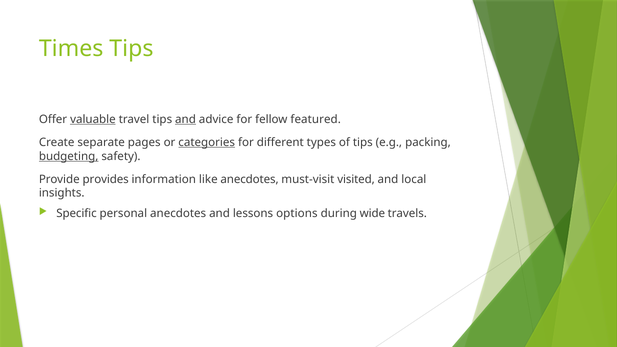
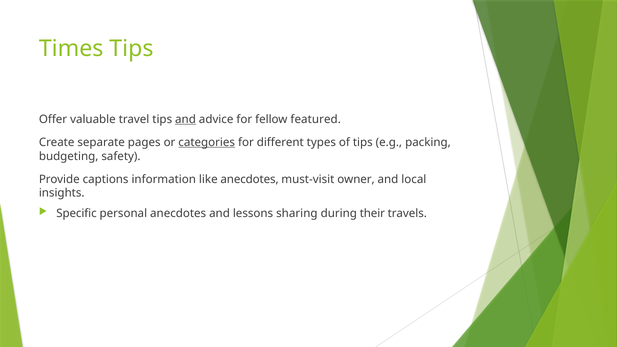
valuable underline: present -> none (93, 119)
budgeting underline: present -> none (69, 156)
provides: provides -> captions (106, 179)
visited: visited -> owner (356, 179)
options: options -> sharing (297, 213)
wide: wide -> their (372, 213)
